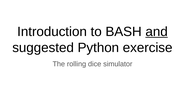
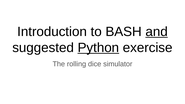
Python underline: none -> present (98, 48)
